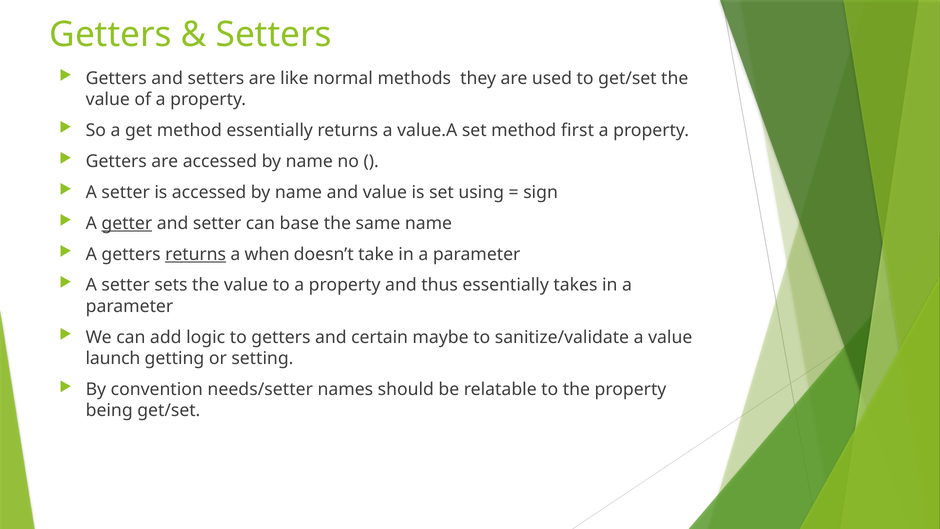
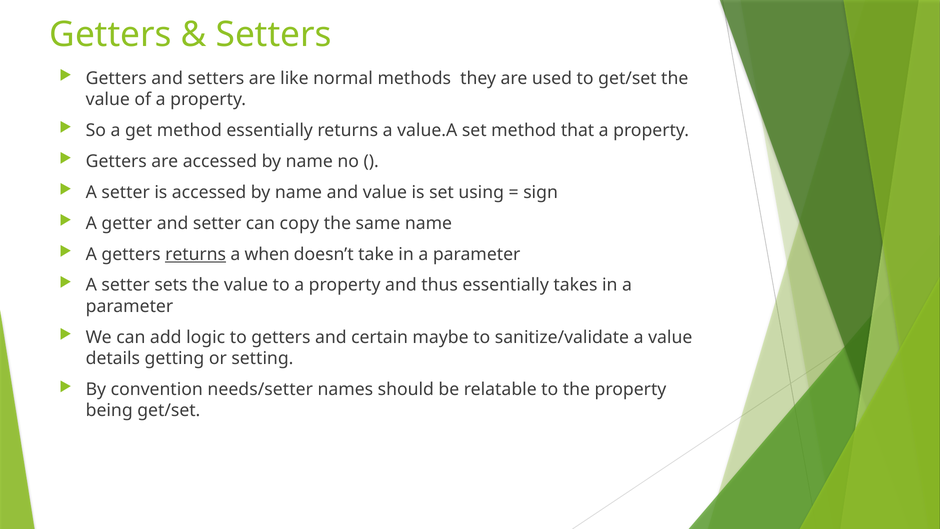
first: first -> that (578, 130)
getter underline: present -> none (127, 223)
base: base -> copy (299, 223)
launch: launch -> details (113, 358)
